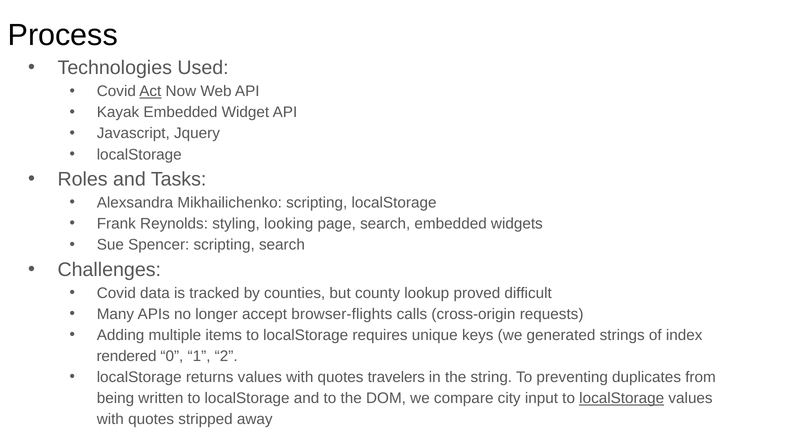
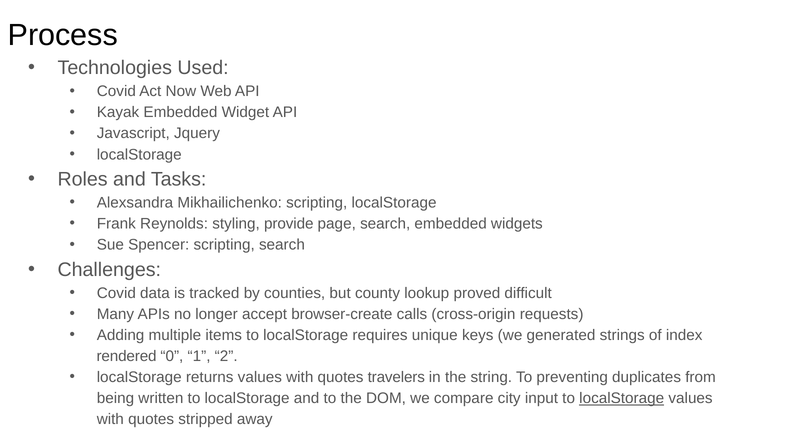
Act underline: present -> none (150, 91)
looking: looking -> provide (289, 224)
browser-flights: browser-flights -> browser-create (342, 314)
